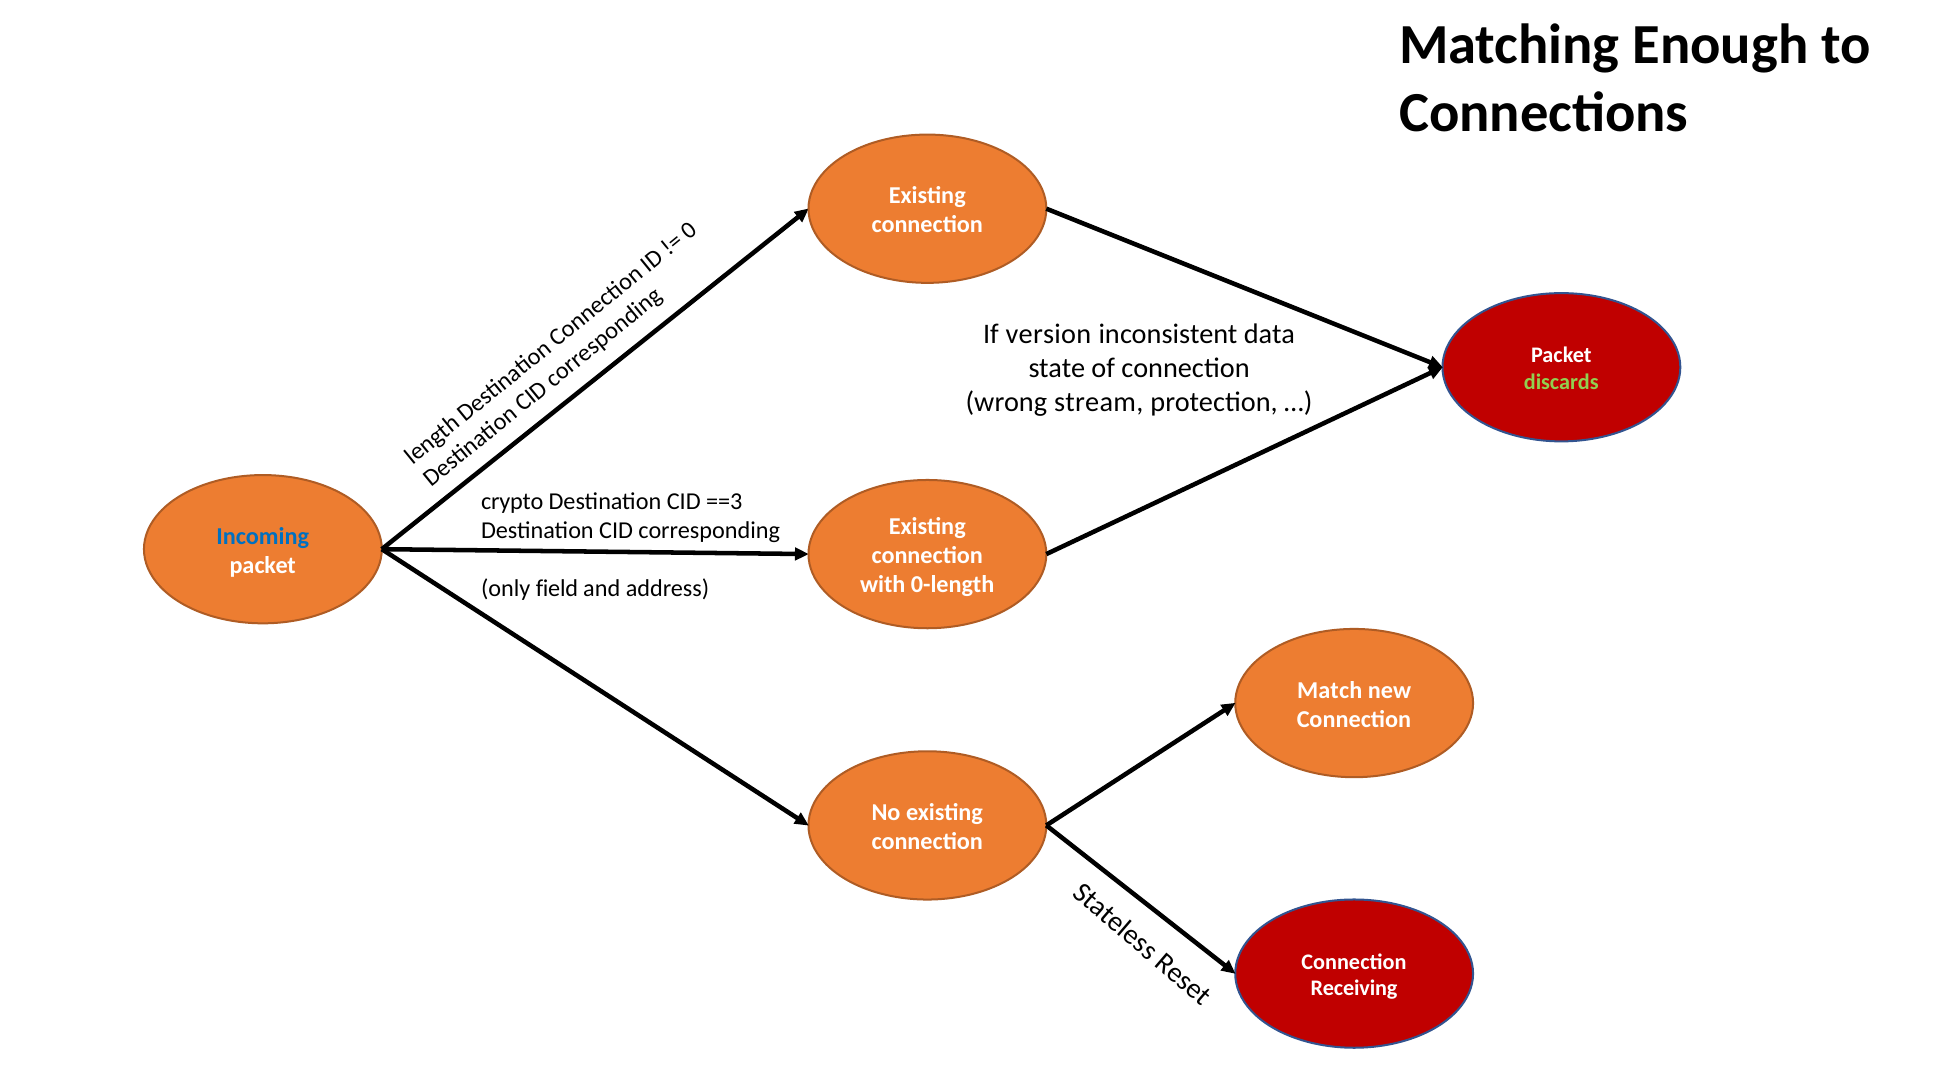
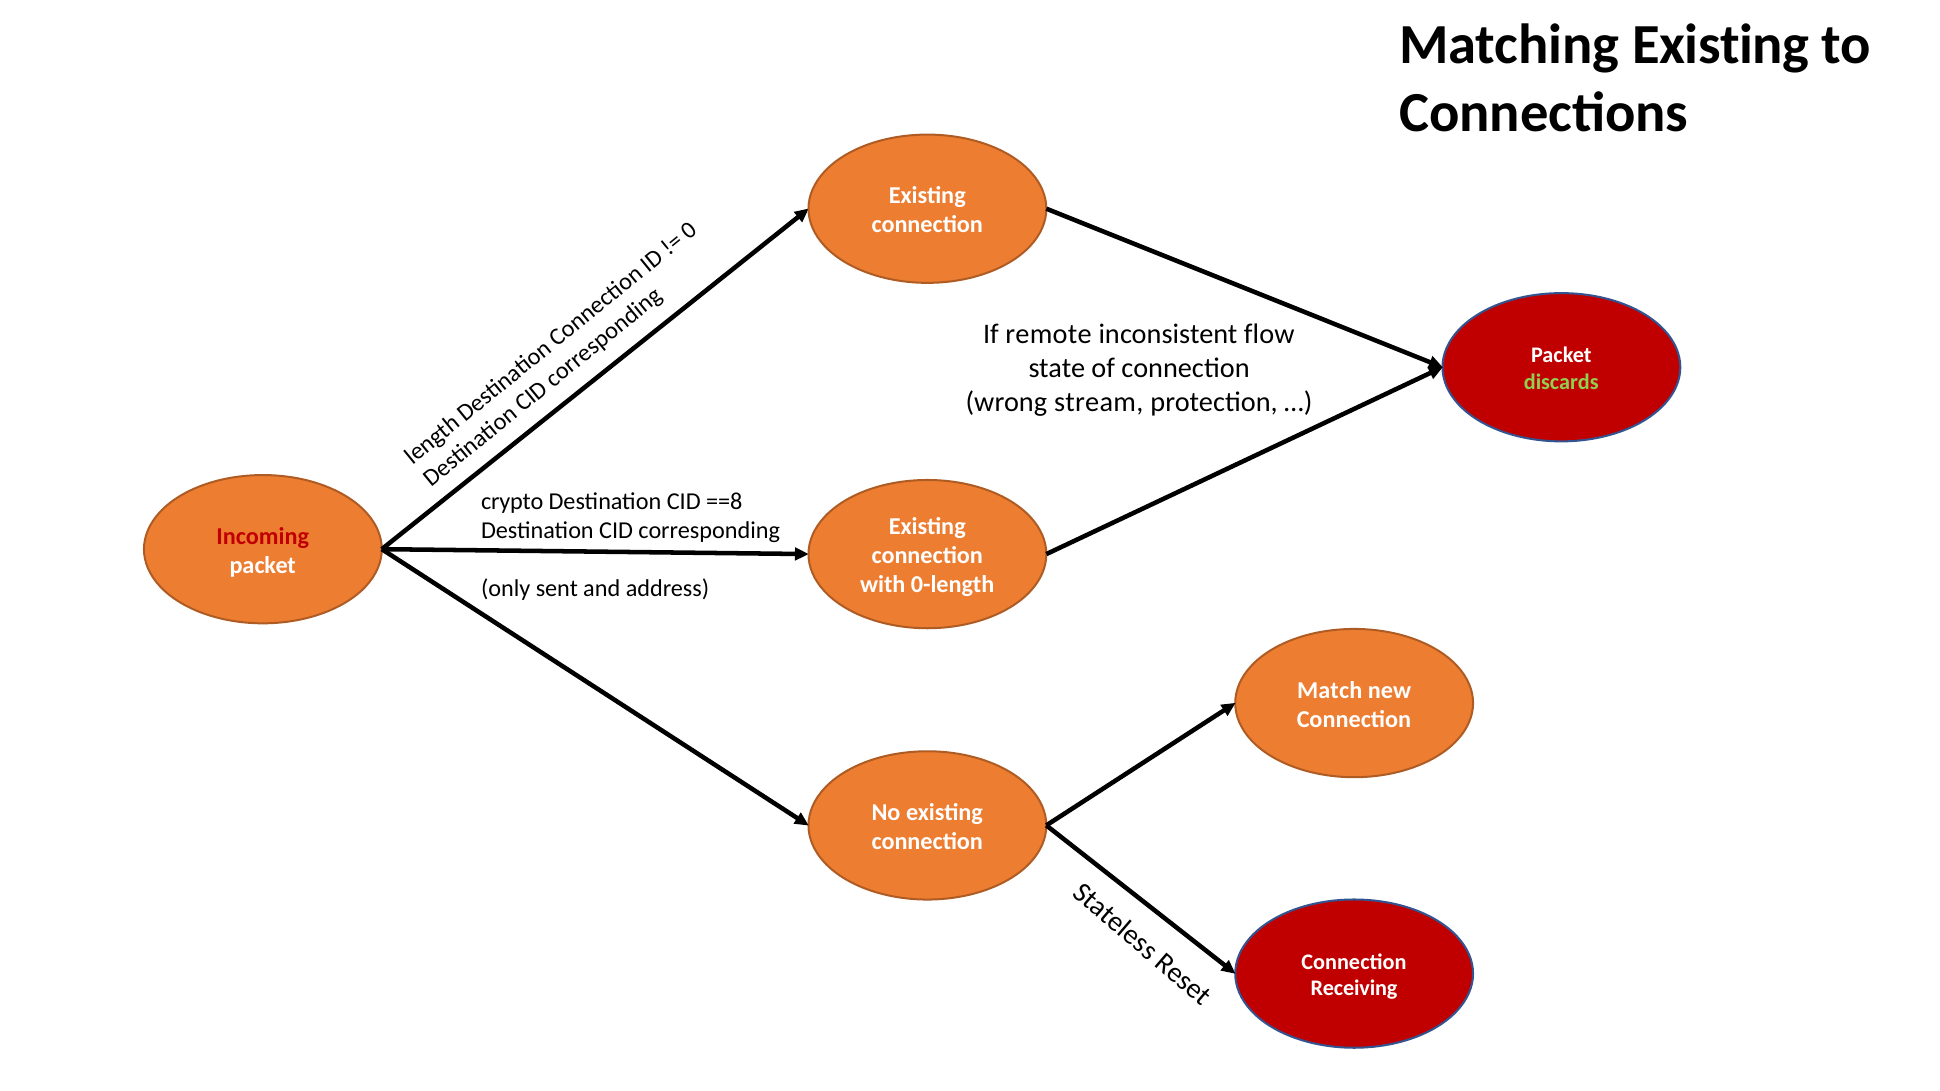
Matching Enough: Enough -> Existing (1721, 45)
version: version -> remote (1048, 335)
data: data -> flow (1269, 335)
==3: ==3 -> ==8 (724, 501)
Incoming colour: blue -> red (263, 536)
field: field -> sent (557, 589)
